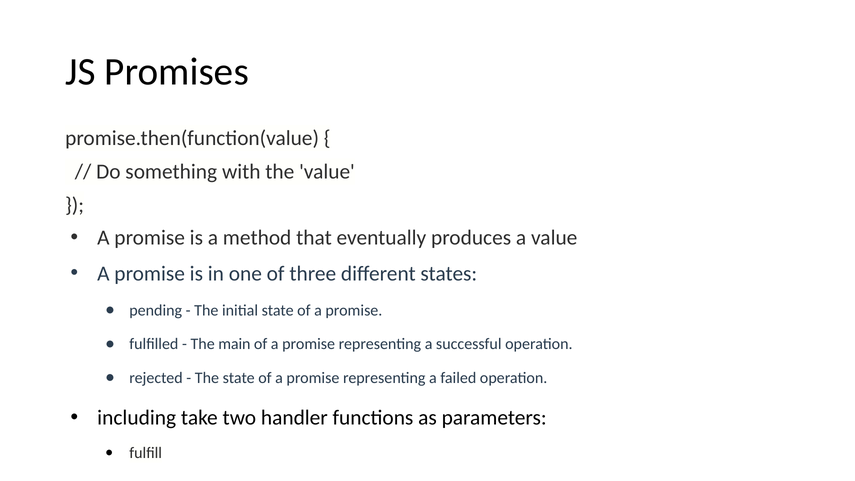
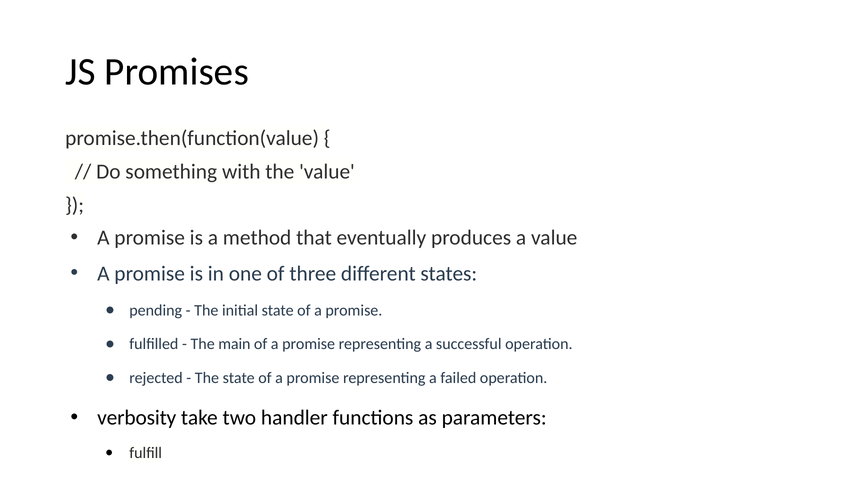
including: including -> verbosity (137, 418)
